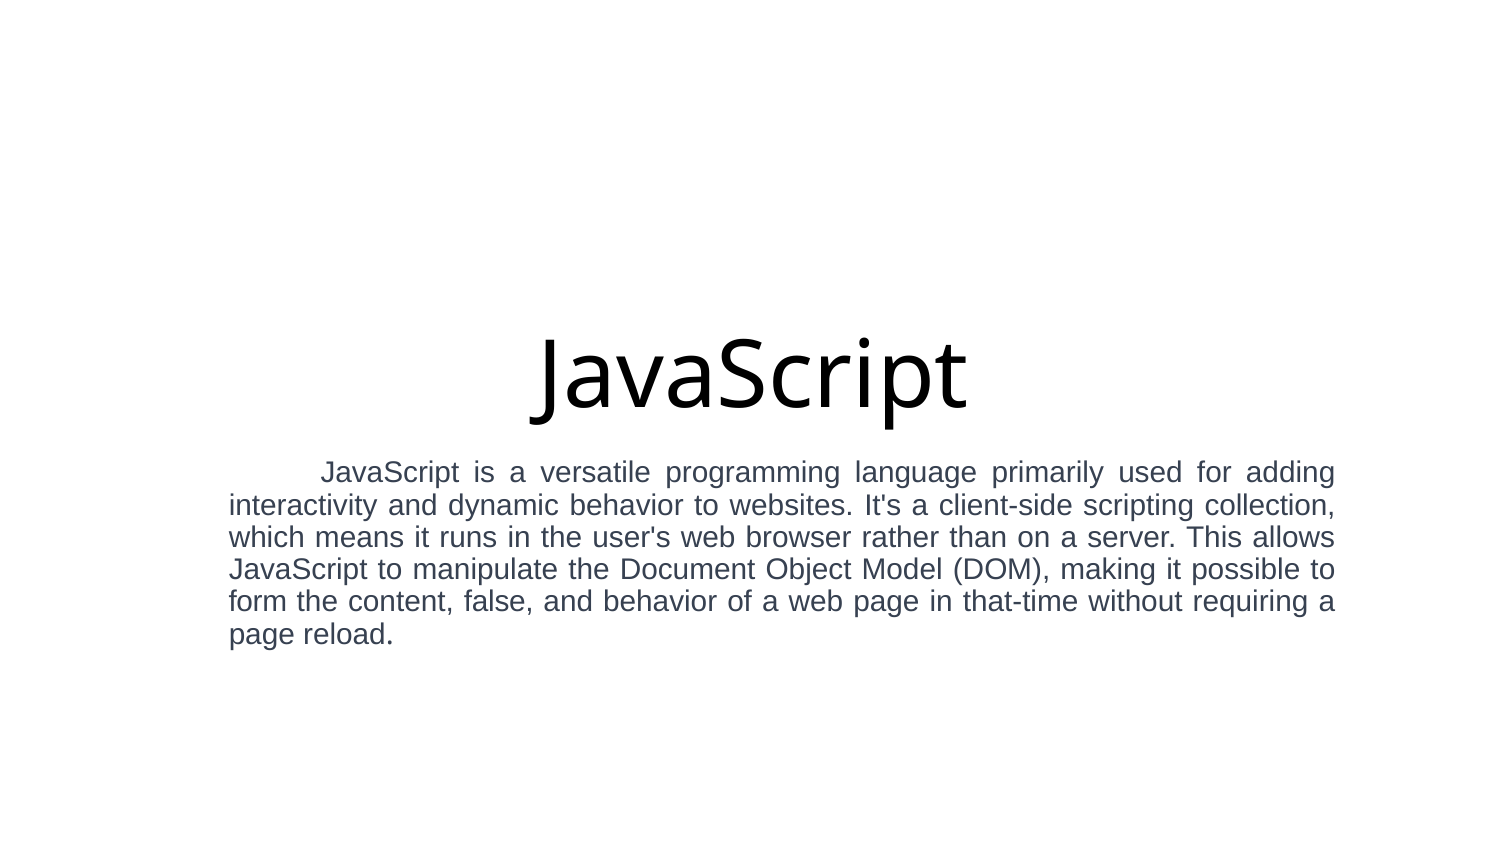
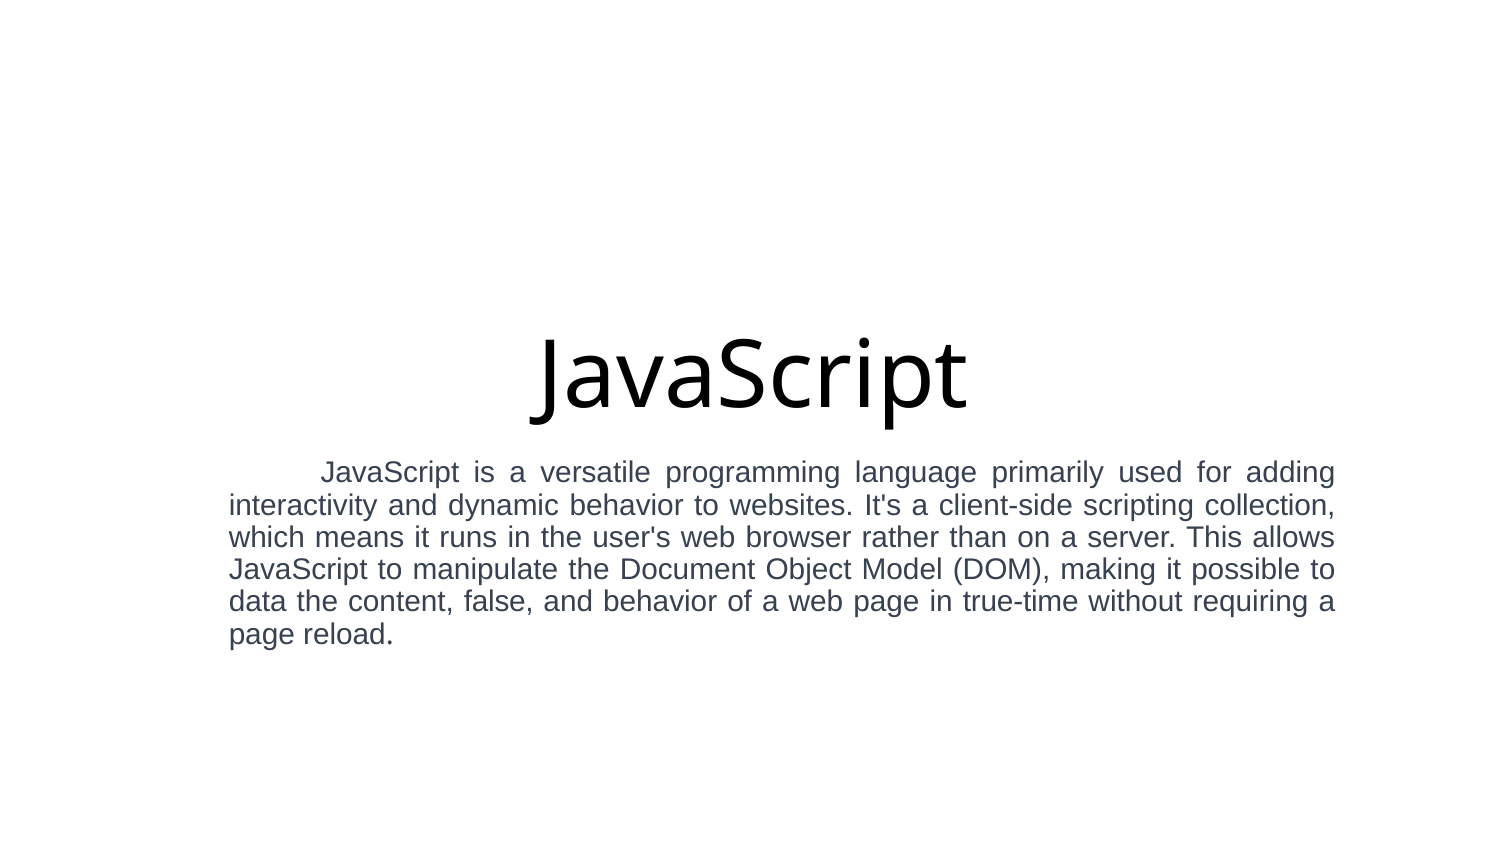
form: form -> data (258, 602)
that-time: that-time -> true-time (1021, 602)
